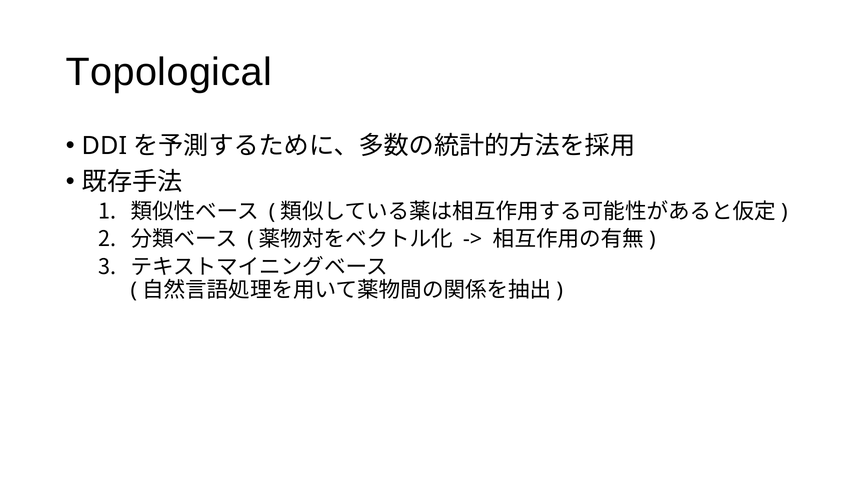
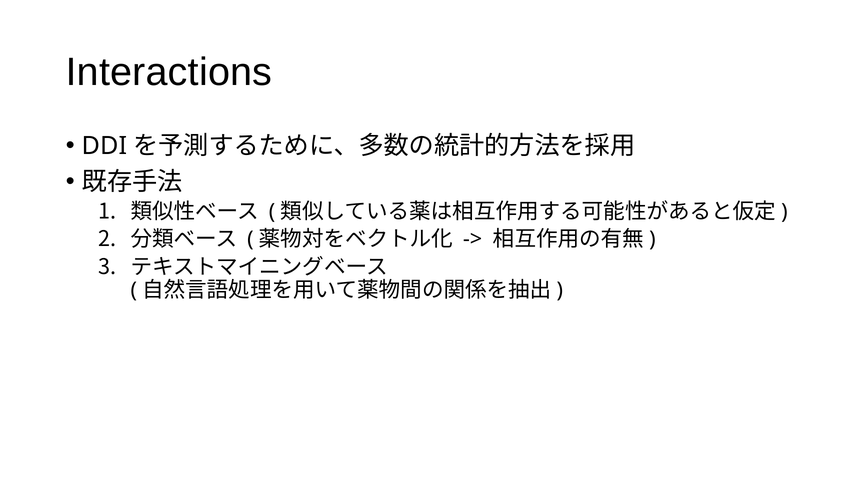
Topological: Topological -> Interactions (169, 72)
